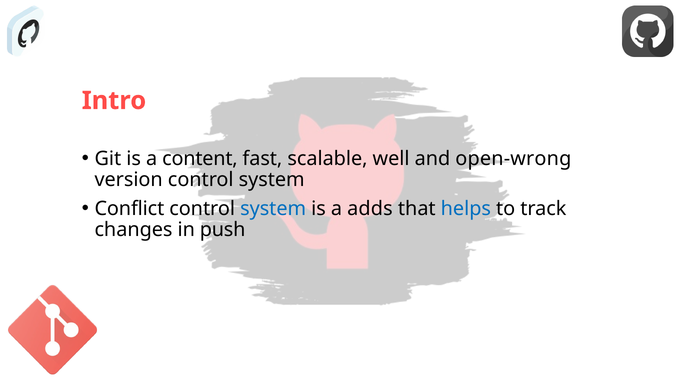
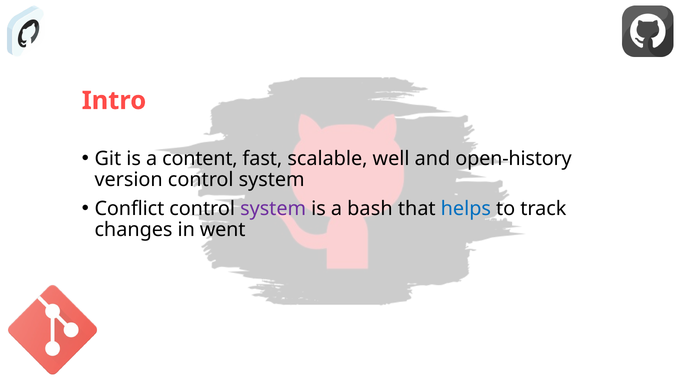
open-wrong: open-wrong -> open-history (514, 158)
system colour: blue -> purple (273, 208)
adds: adds -> bash (370, 208)
push: push -> went (223, 230)
